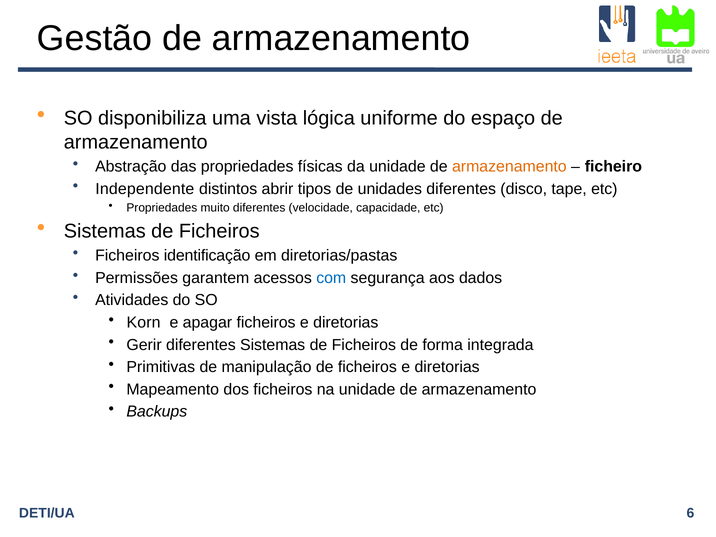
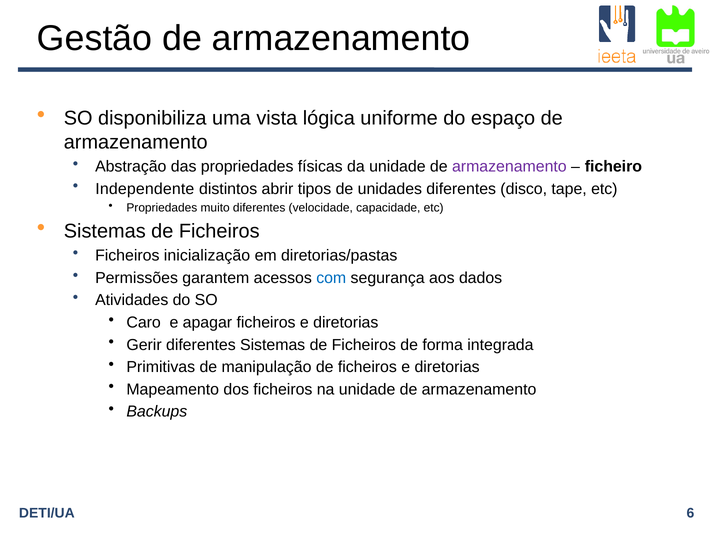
armazenamento colour: orange -> purple (509, 167)
identificação: identificação -> inicialização (207, 256)
Korn: Korn -> Caro (144, 323)
